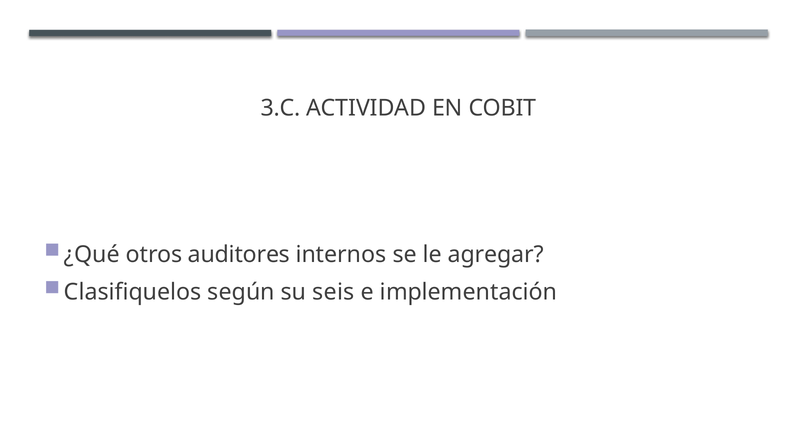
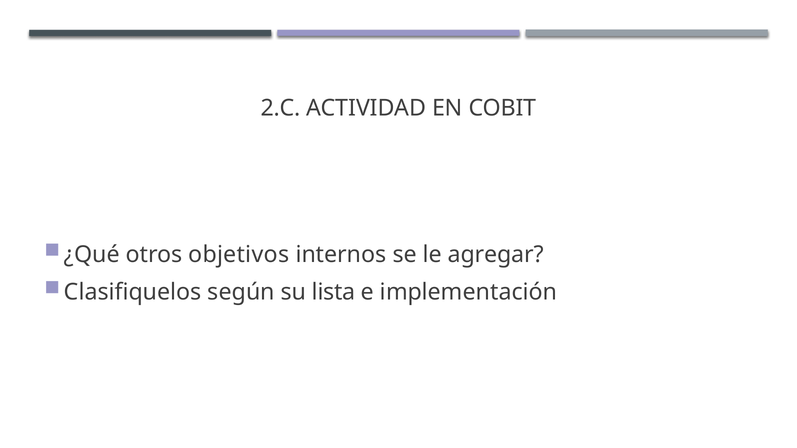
3.C: 3.C -> 2.C (281, 108)
auditores: auditores -> objetivos (239, 255)
seis: seis -> lista (334, 292)
